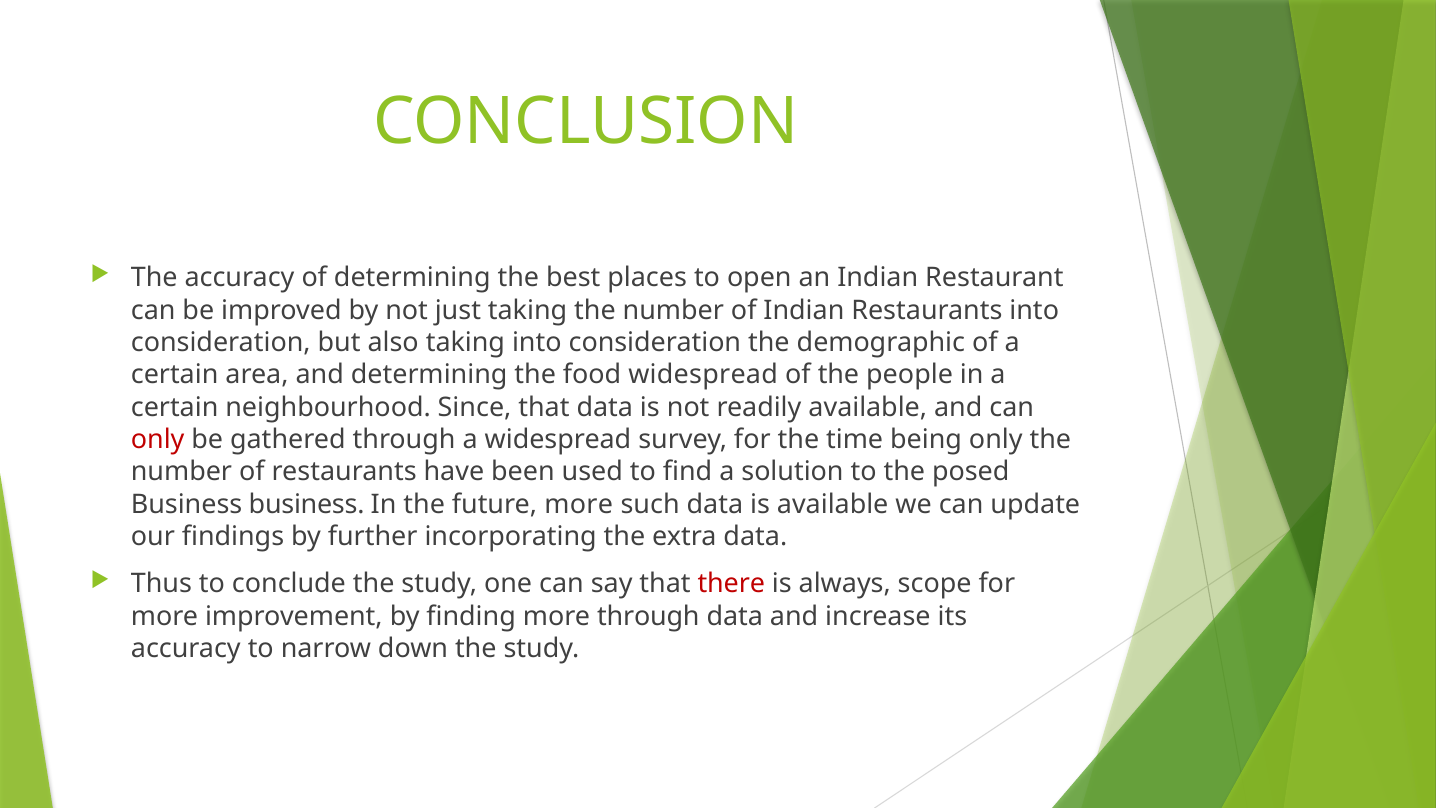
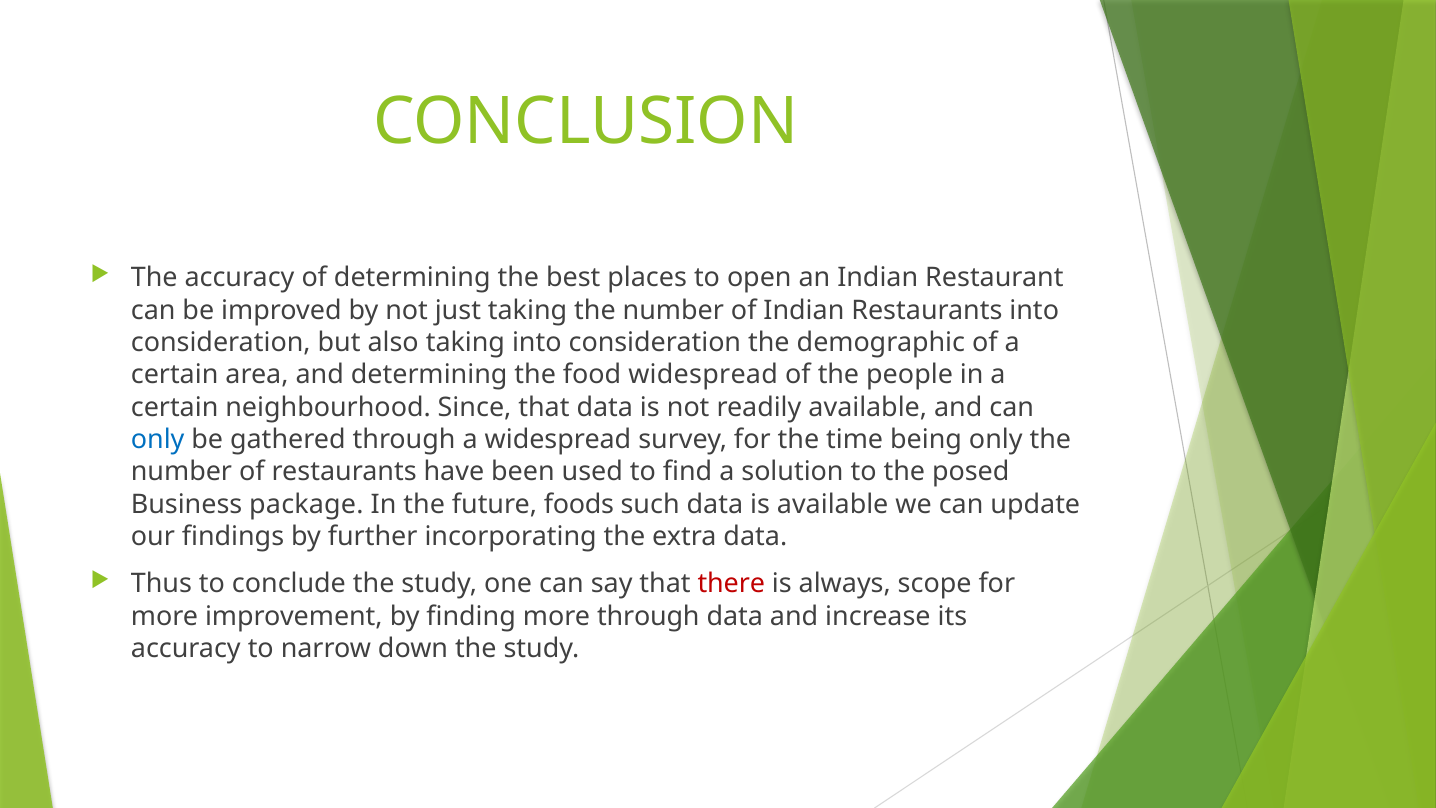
only colour: red -> blue (158, 439)
Business business: business -> package (306, 504)
future more: more -> foods (579, 504)
